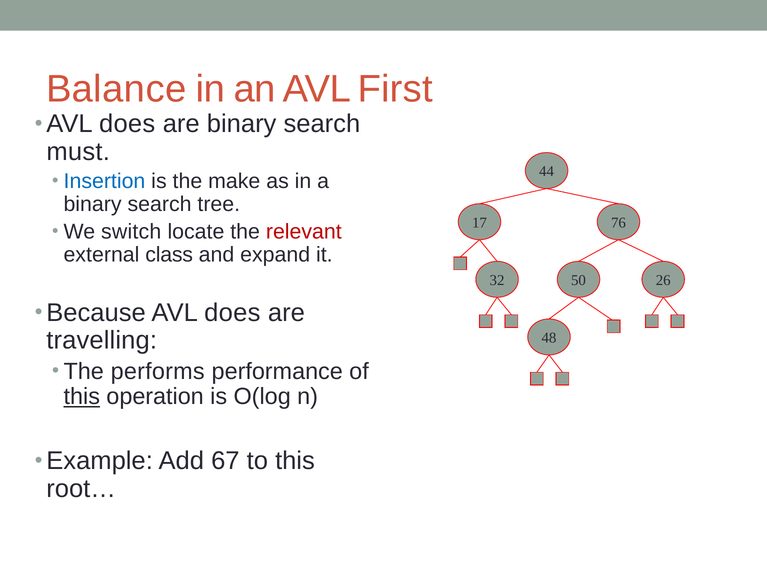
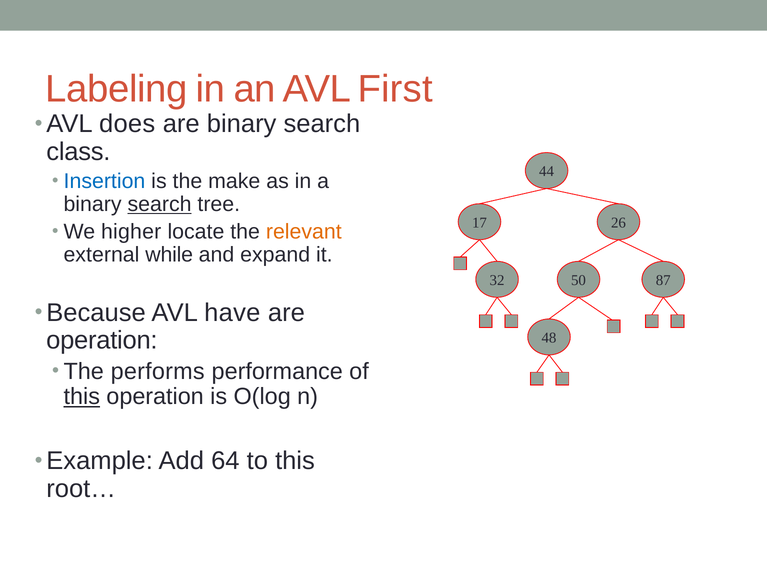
Balance: Balance -> Labeling (117, 89)
must: must -> class (78, 151)
search underline: none -> present (160, 204)
76: 76 -> 26 (618, 222)
switch: switch -> higher (131, 231)
relevant colour: red -> orange (304, 231)
class: class -> while (169, 254)
26: 26 -> 87 (663, 280)
Because AVL does: does -> have (232, 312)
travelling: travelling -> operation (102, 340)
67: 67 -> 64 (225, 460)
